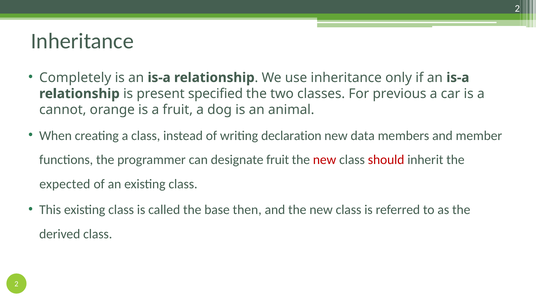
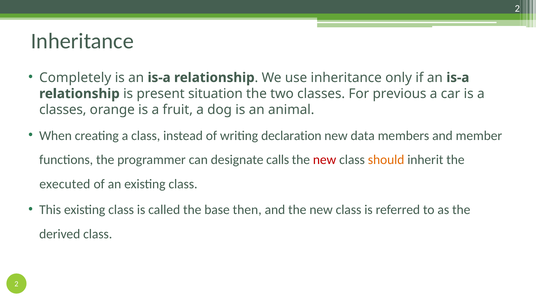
specified: specified -> situation (215, 94)
cannot: cannot -> classes (63, 110)
designate fruit: fruit -> calls (278, 160)
should colour: red -> orange (386, 160)
expected: expected -> executed (65, 184)
